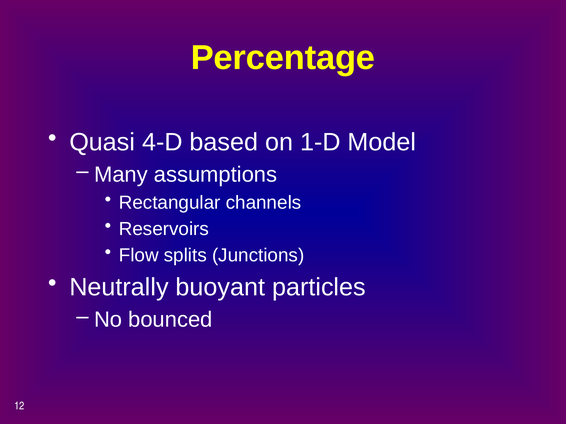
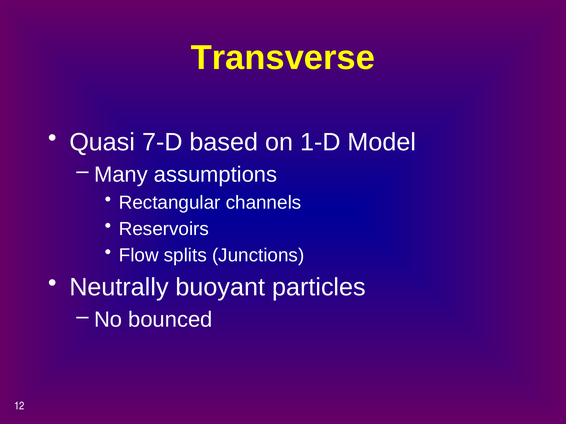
Percentage: Percentage -> Transverse (283, 58)
4-D: 4-D -> 7-D (162, 142)
